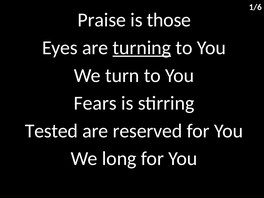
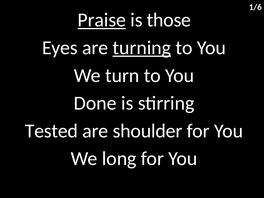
Praise underline: none -> present (102, 20)
Fears: Fears -> Done (95, 103)
reserved: reserved -> shoulder (147, 131)
